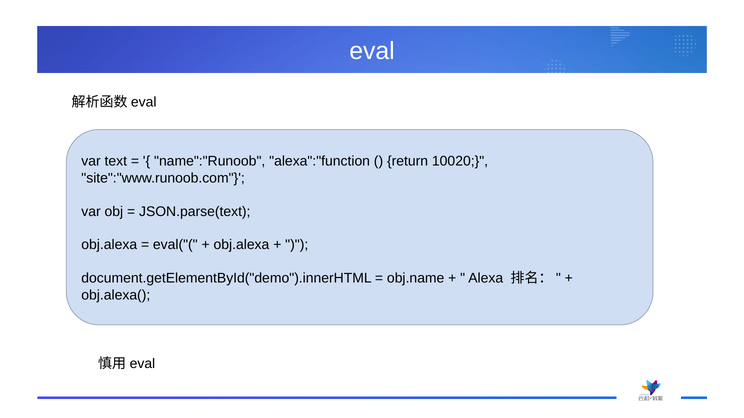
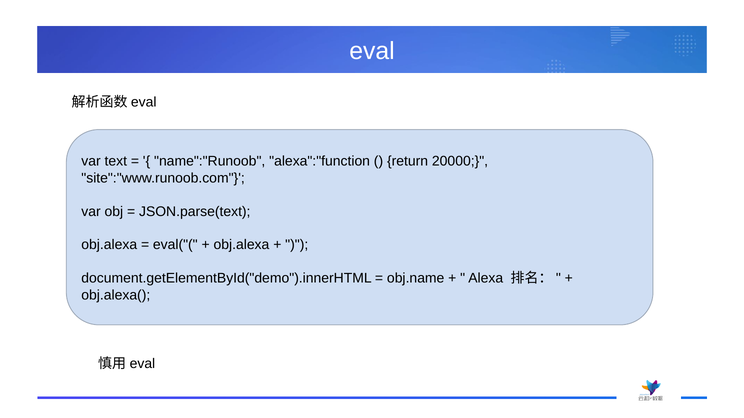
10020: 10020 -> 20000 (460, 161)
